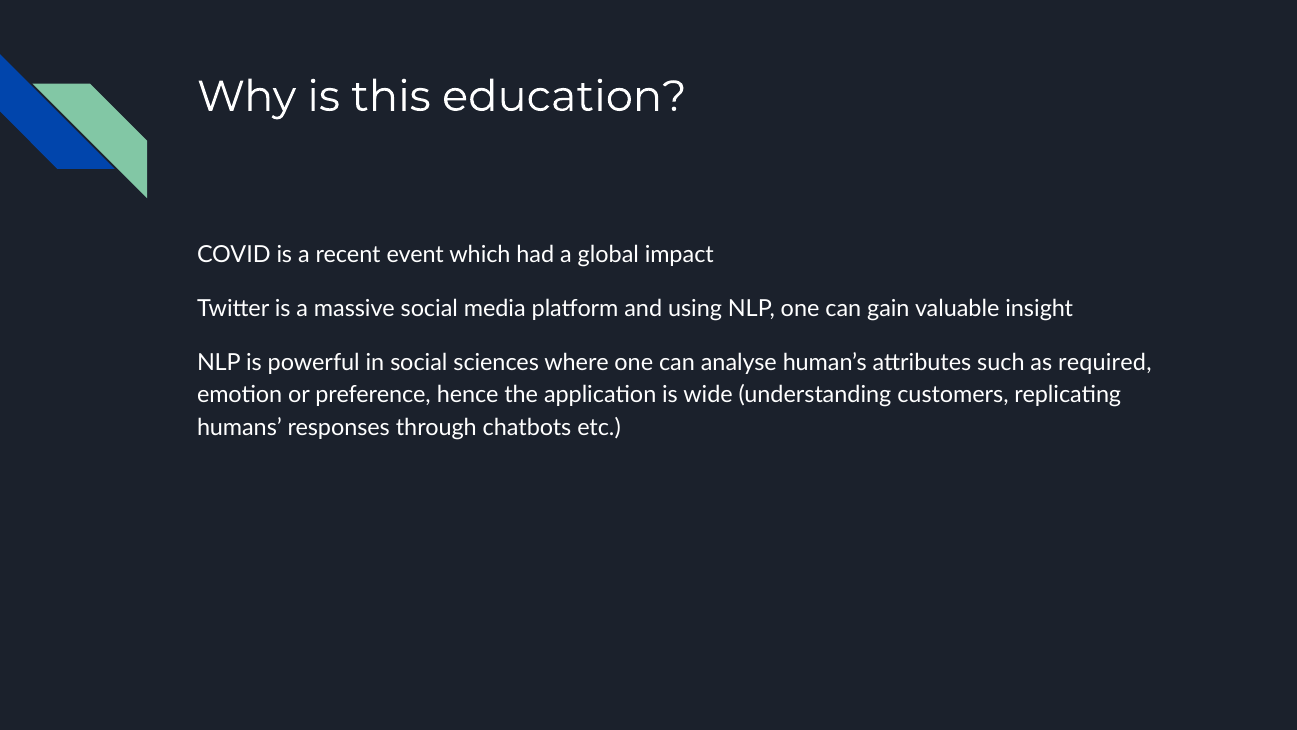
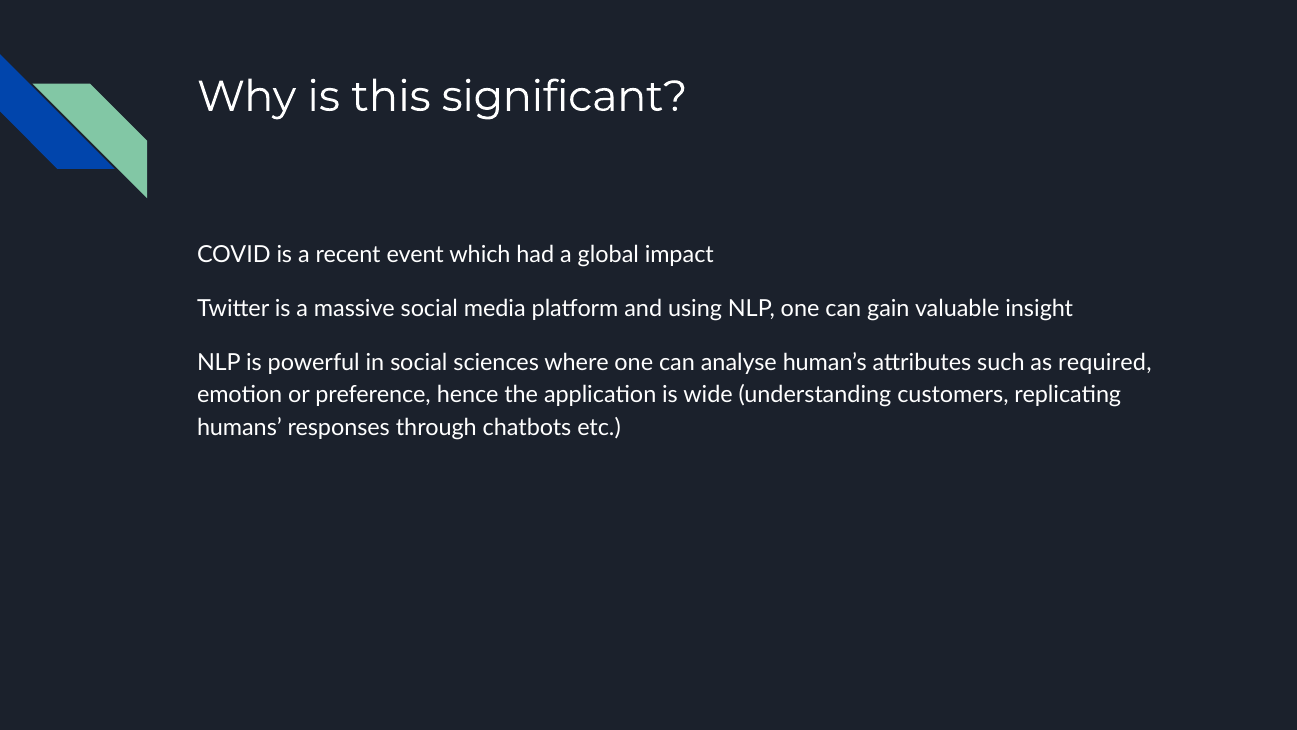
education: education -> significant (565, 96)
